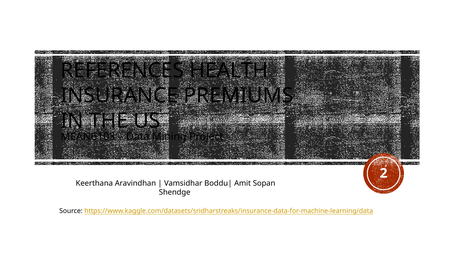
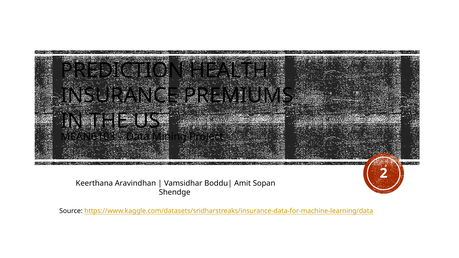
REFERENCES: REFERENCES -> PREDICTION (122, 70)
